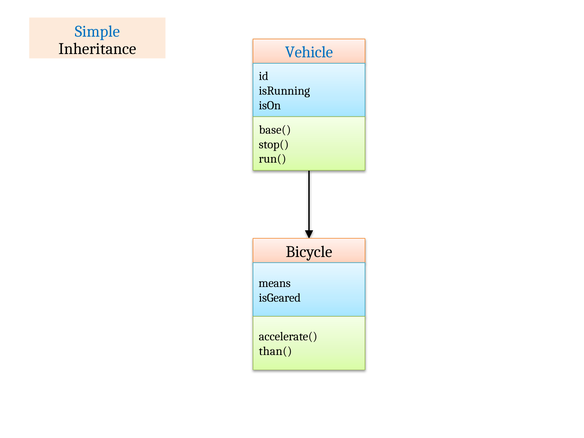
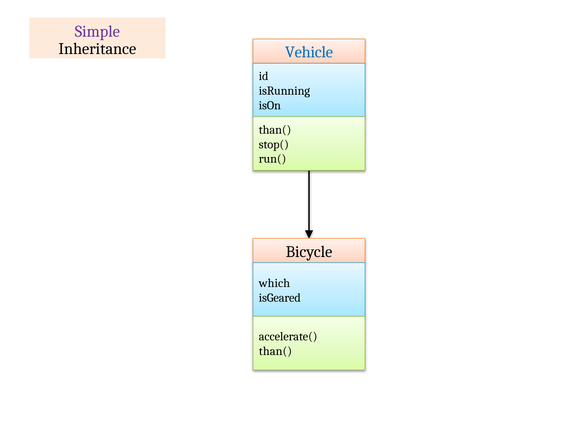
Simple colour: blue -> purple (97, 31)
base(: base( -> than( (275, 130)
means: means -> which (274, 283)
